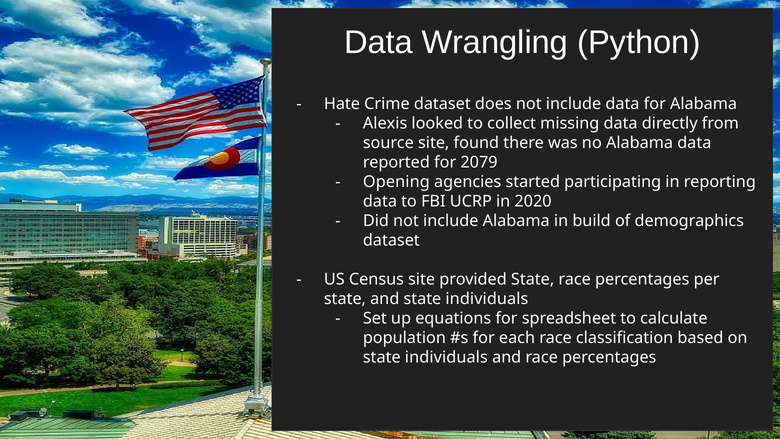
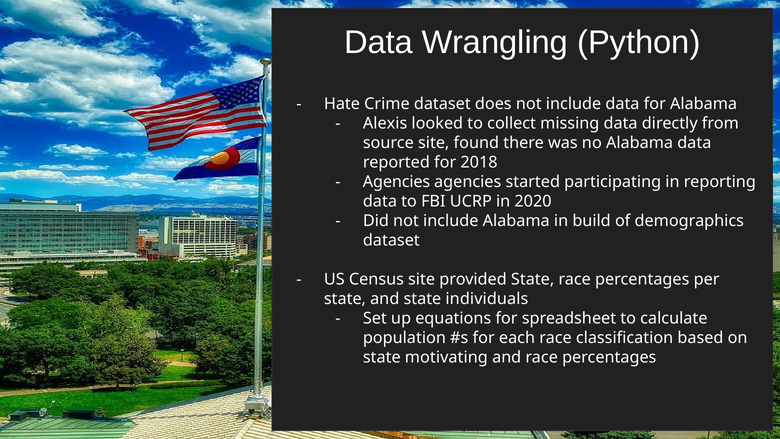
2079: 2079 -> 2018 (479, 162)
Opening: Opening -> Agencies (397, 182)
individuals: individuals -> motivating (446, 357)
